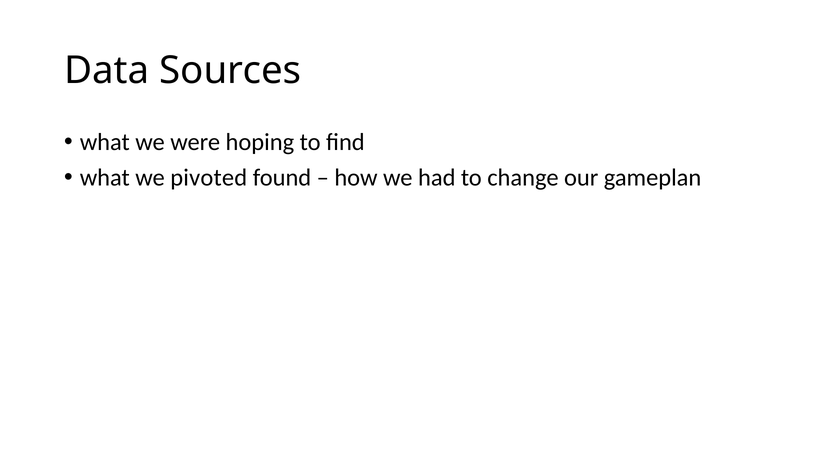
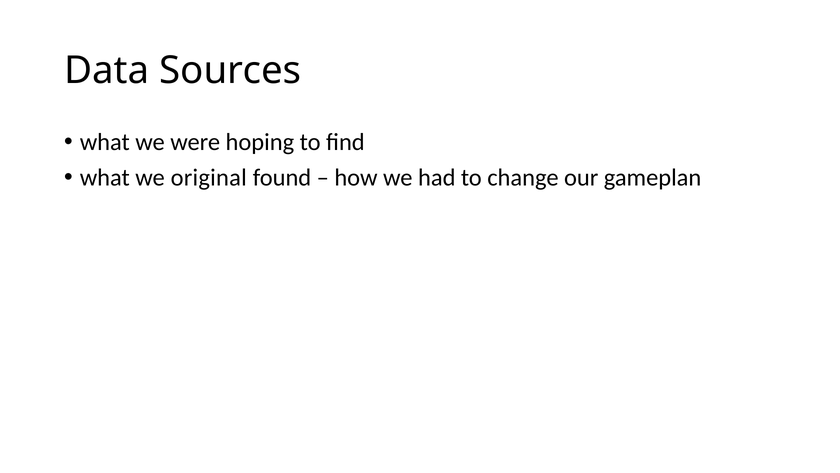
pivoted: pivoted -> original (209, 177)
